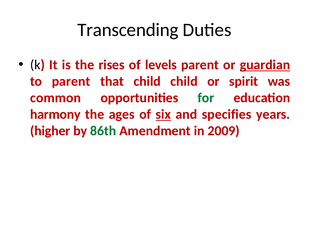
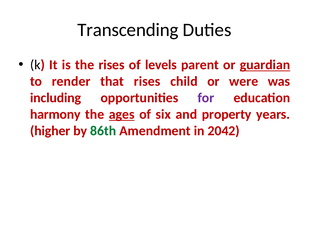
to parent: parent -> render (71, 81)
that child: child -> rises (147, 81)
spirit: spirit -> were (244, 81)
common: common -> including (56, 98)
for colour: green -> purple (206, 98)
ages underline: none -> present (122, 114)
six underline: present -> none (163, 114)
specifies: specifies -> property (227, 114)
2009: 2009 -> 2042 (224, 131)
